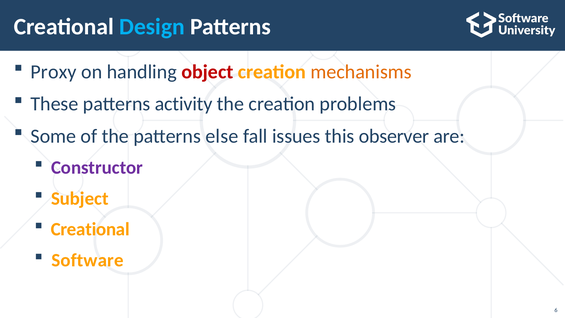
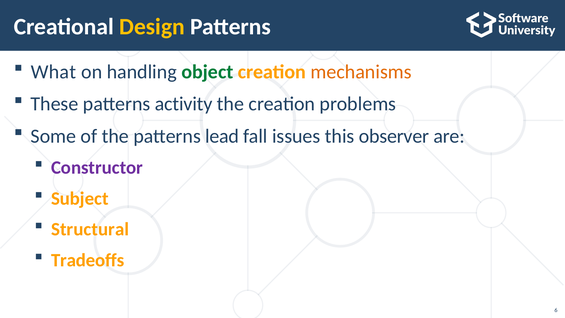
Design colour: light blue -> yellow (152, 27)
Proxy: Proxy -> What (54, 72)
object colour: red -> green (207, 72)
else: else -> lead (222, 136)
Creational: Creational -> Structural (90, 229)
Software: Software -> Tradeoffs (88, 260)
